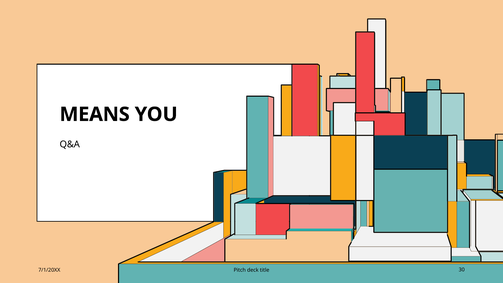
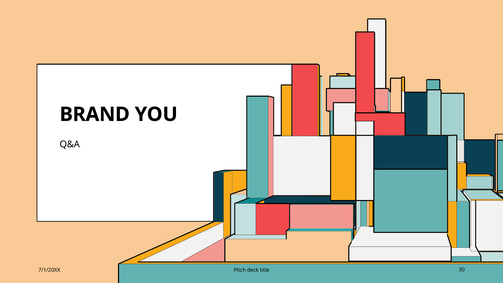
MEANS: MEANS -> BRAND (95, 114)
